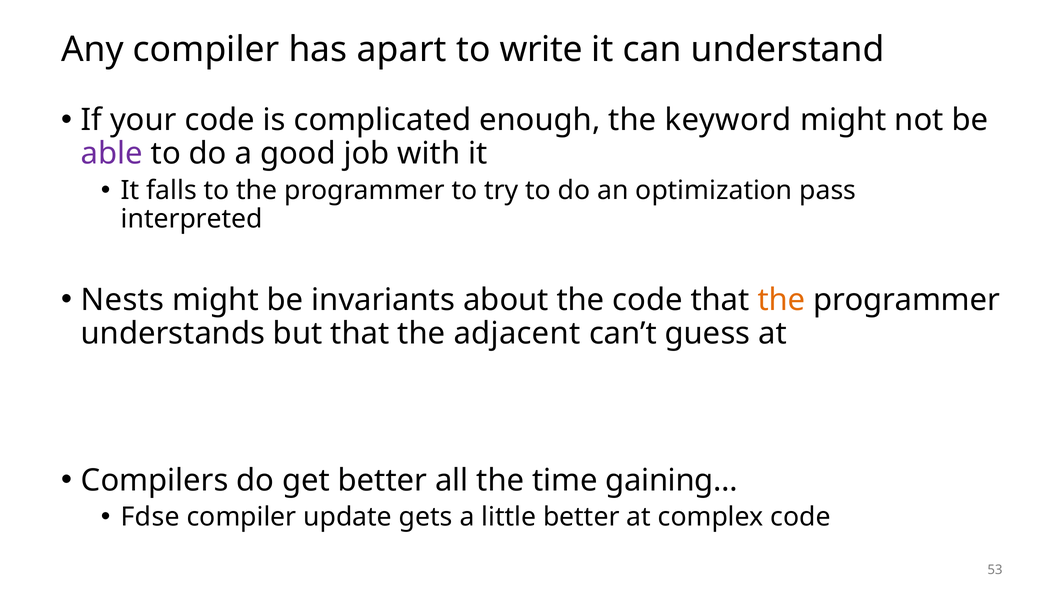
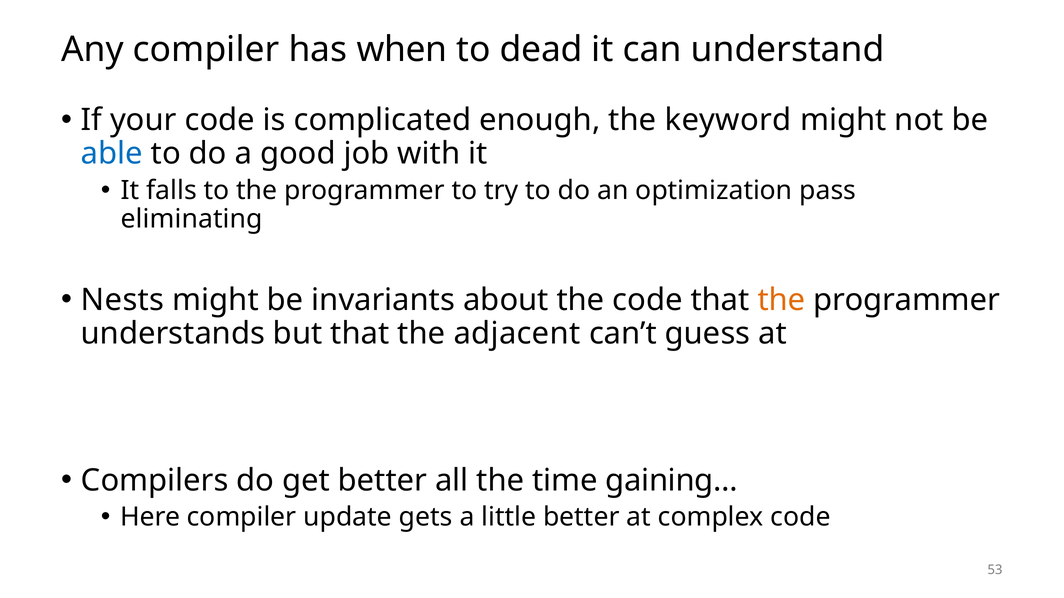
apart: apart -> when (402, 50)
write: write -> dead (541, 50)
able colour: purple -> blue (112, 154)
interpreted: interpreted -> eliminating (192, 219)
Fdse: Fdse -> Here (150, 517)
